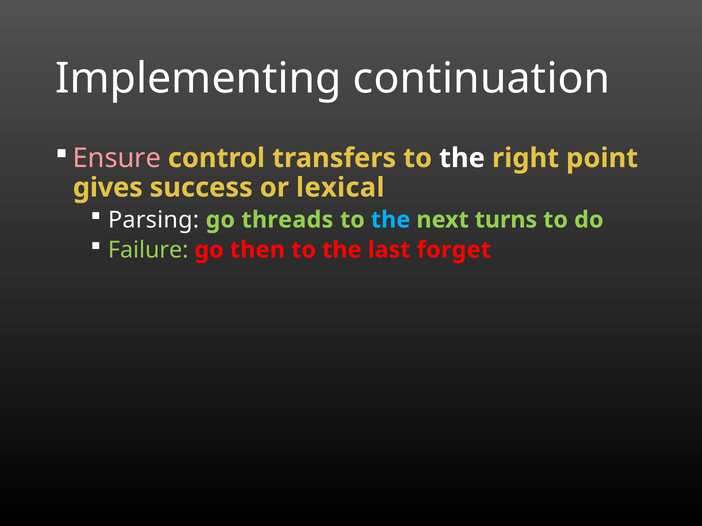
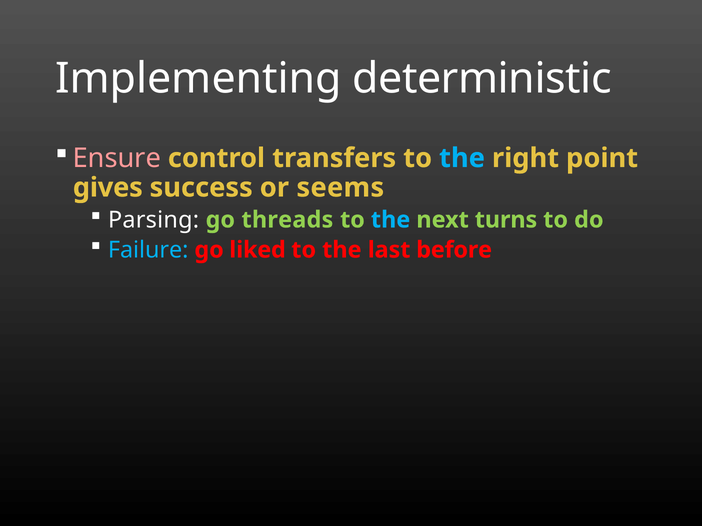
continuation: continuation -> deterministic (482, 79)
the colour: white -> light blue (462, 158)
lexical: lexical -> seems (340, 188)
Failure colour: light green -> light blue (148, 250)
then: then -> liked (258, 250)
forget: forget -> before (454, 250)
